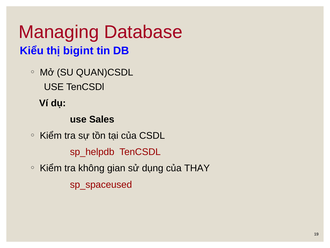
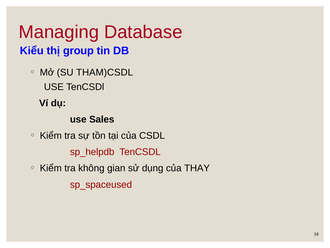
bigint: bigint -> group (78, 51)
QUAN)CSDL: QUAN)CSDL -> THAM)CSDL (105, 72)
